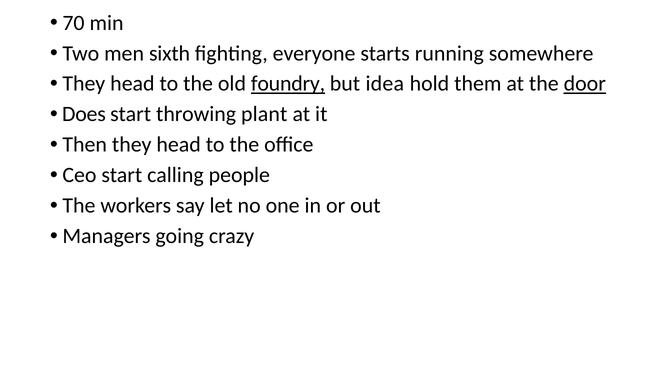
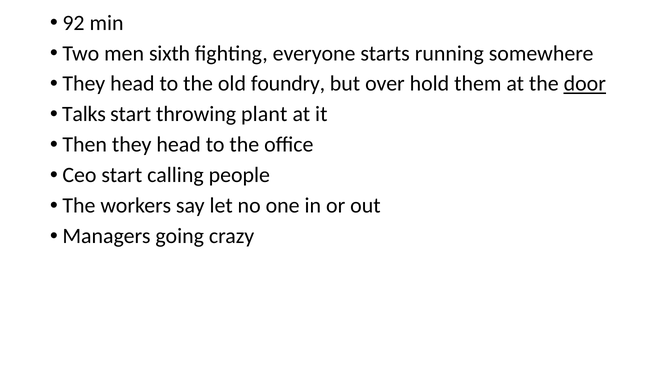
70: 70 -> 92 (73, 23)
foundry underline: present -> none (288, 84)
idea: idea -> over (385, 84)
Does: Does -> Talks (84, 114)
